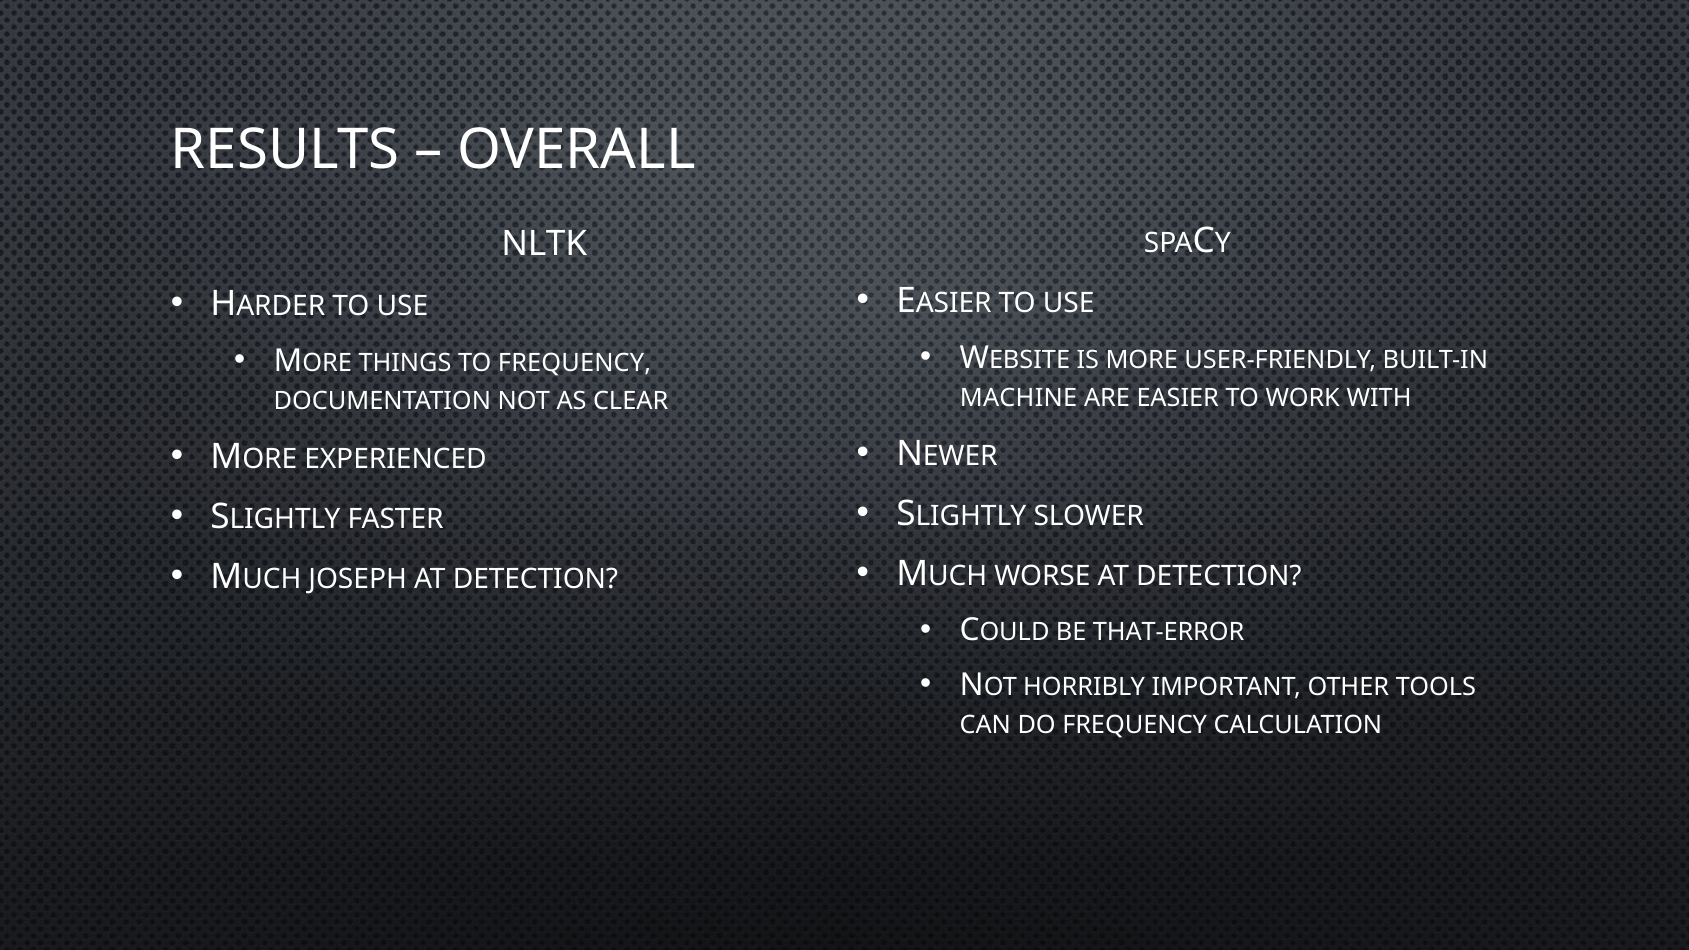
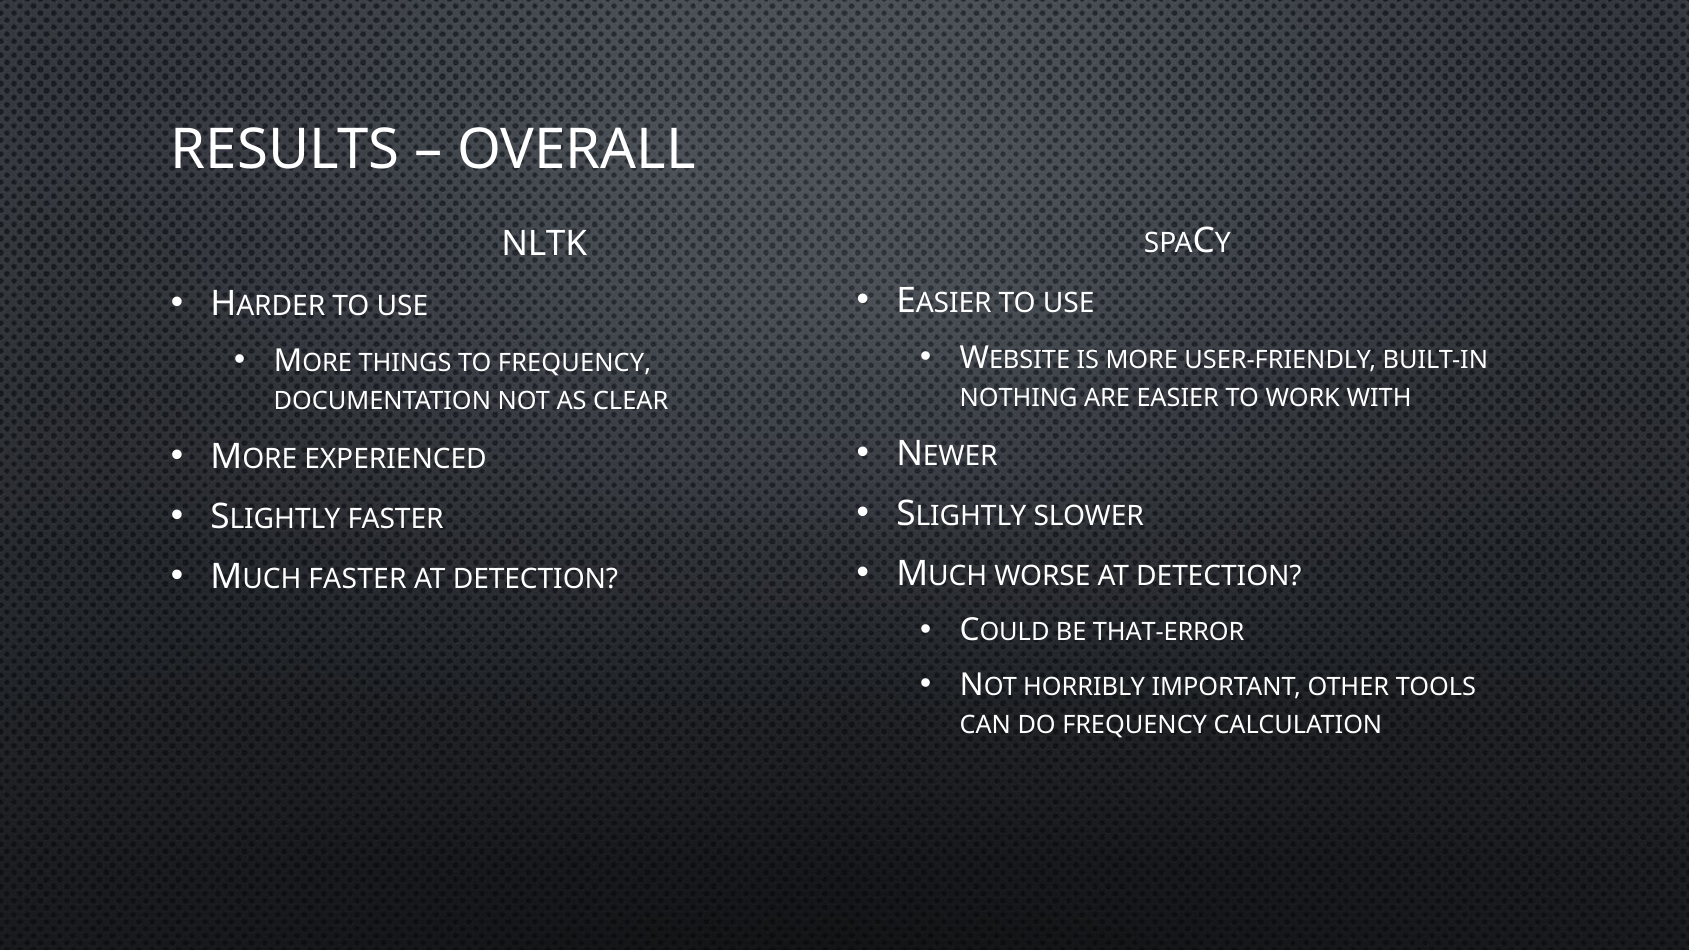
MACHINE: MACHINE -> NOTHING (1019, 398)
JOSEPH: JOSEPH -> FASTER (358, 579)
